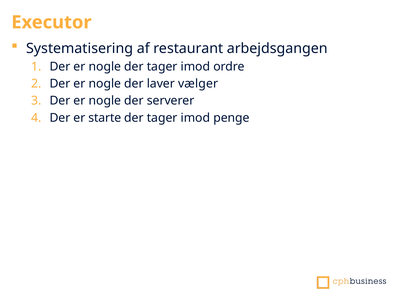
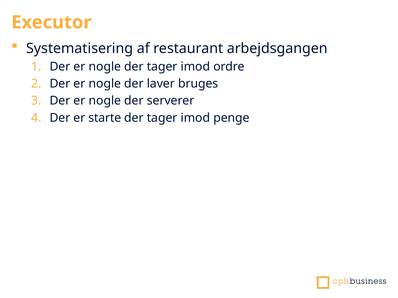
vælger: vælger -> bruges (198, 84)
